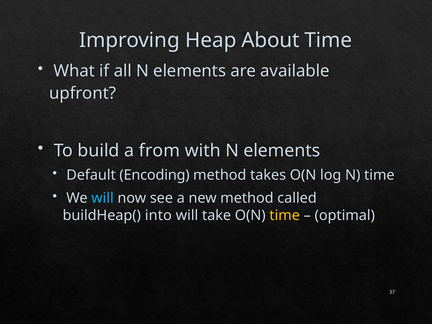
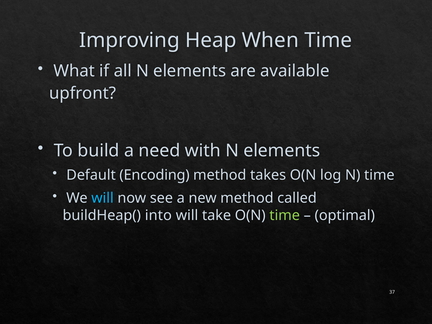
About: About -> When (270, 40)
from: from -> need (159, 151)
time colour: yellow -> light green (285, 215)
